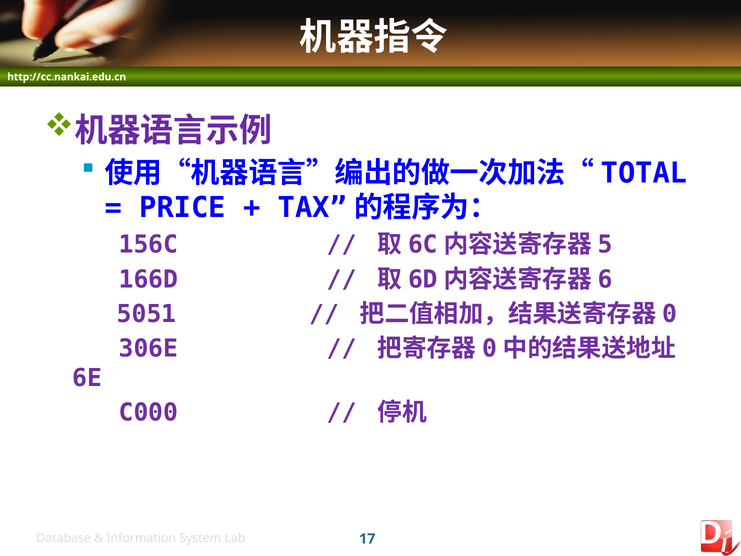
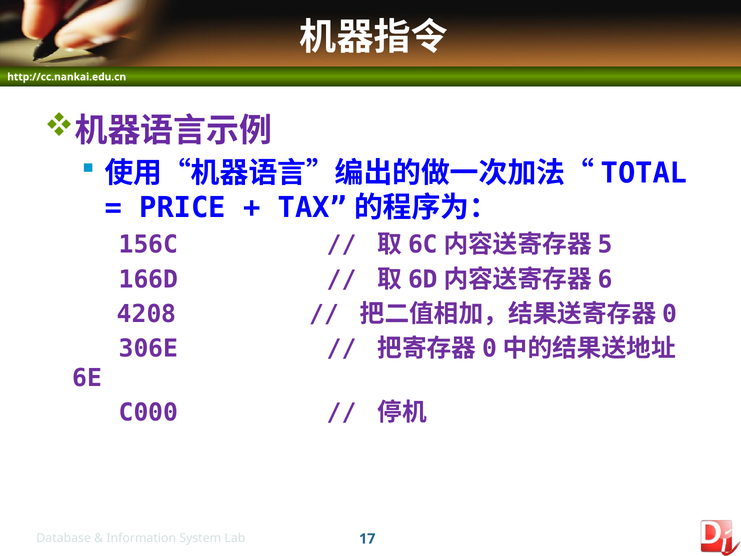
5051: 5051 -> 4208 (147, 314)
